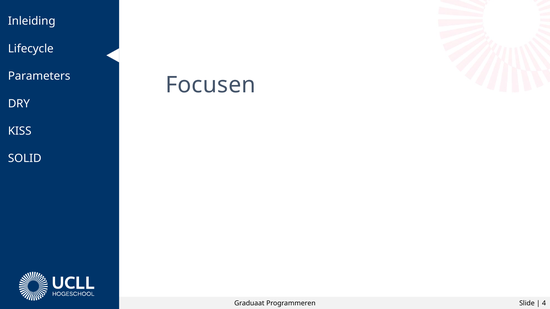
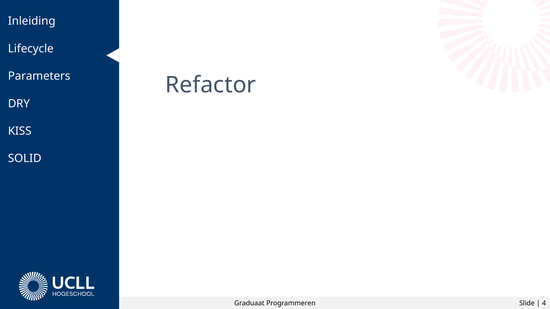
Focusen: Focusen -> Refactor (211, 85)
